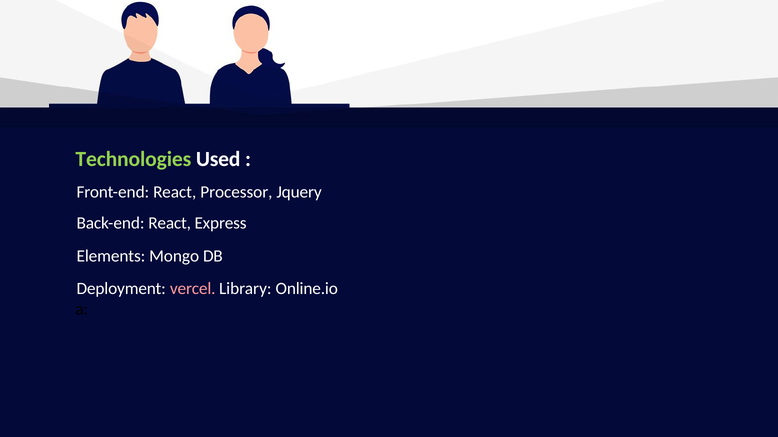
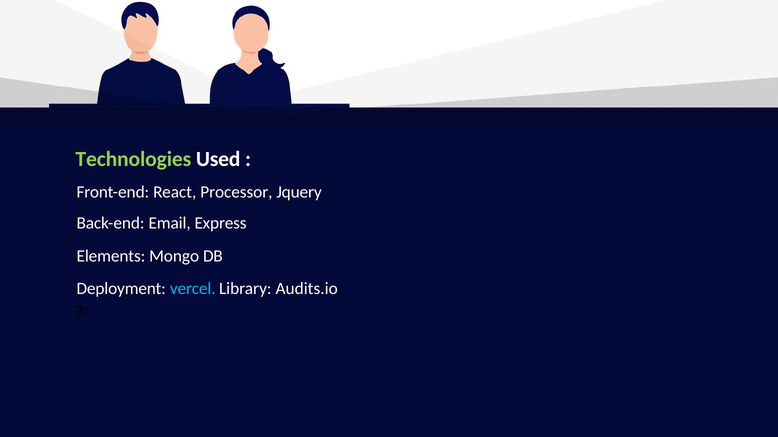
Back-end React: React -> Email (170, 224)
vercel colour: pink -> light blue (193, 289)
Online.io: Online.io -> Audits.io (307, 289)
